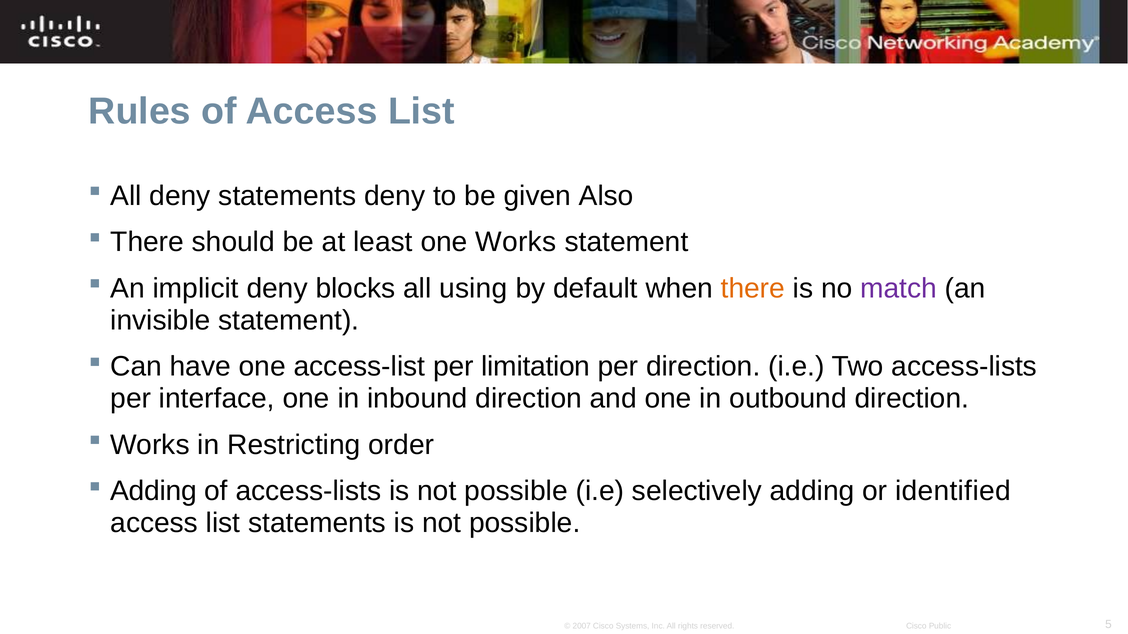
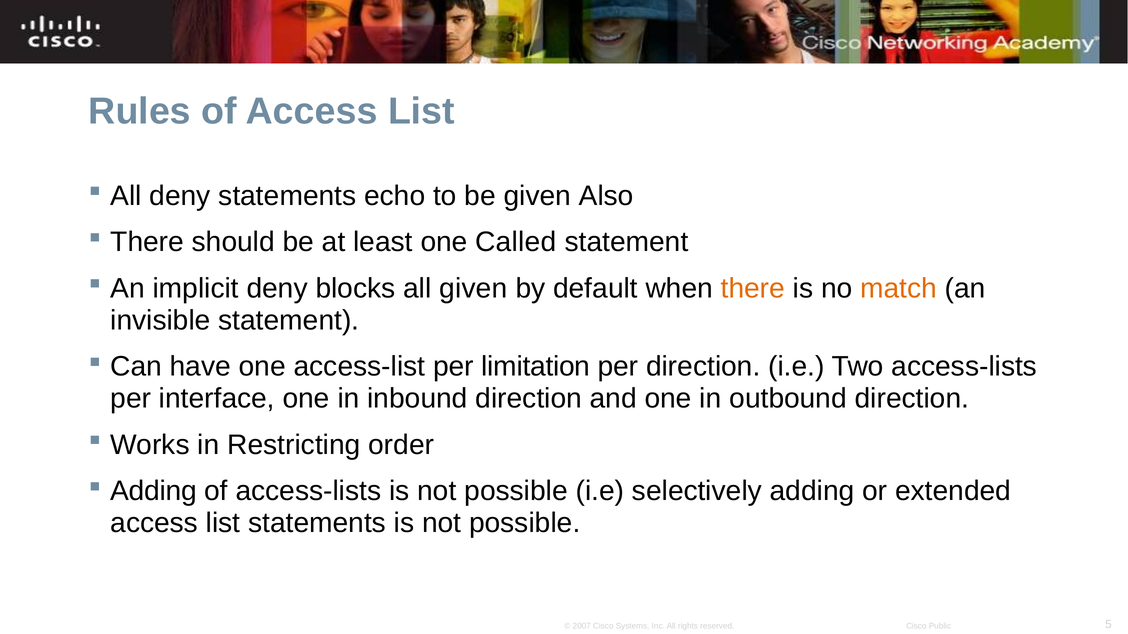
statements deny: deny -> echo (395, 196)
one Works: Works -> Called (516, 242)
all using: using -> given (473, 288)
match colour: purple -> orange (899, 288)
identified: identified -> extended (953, 491)
